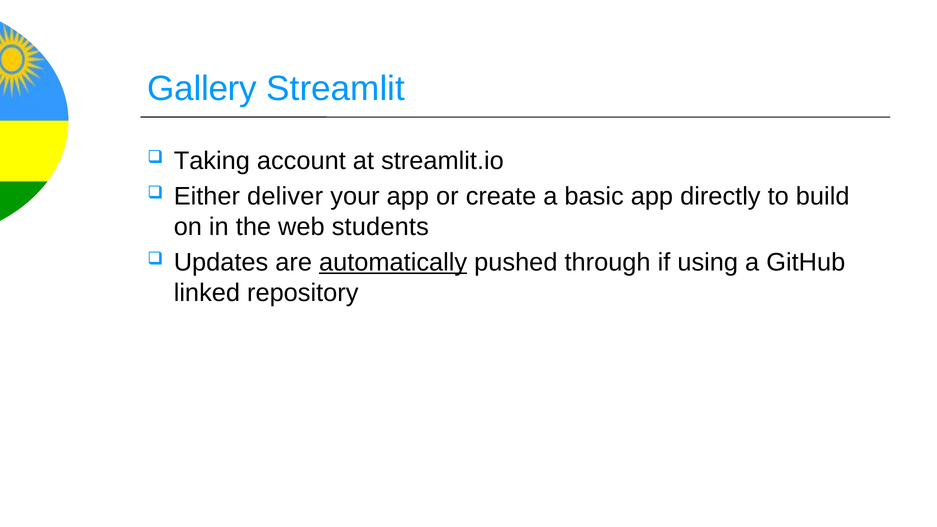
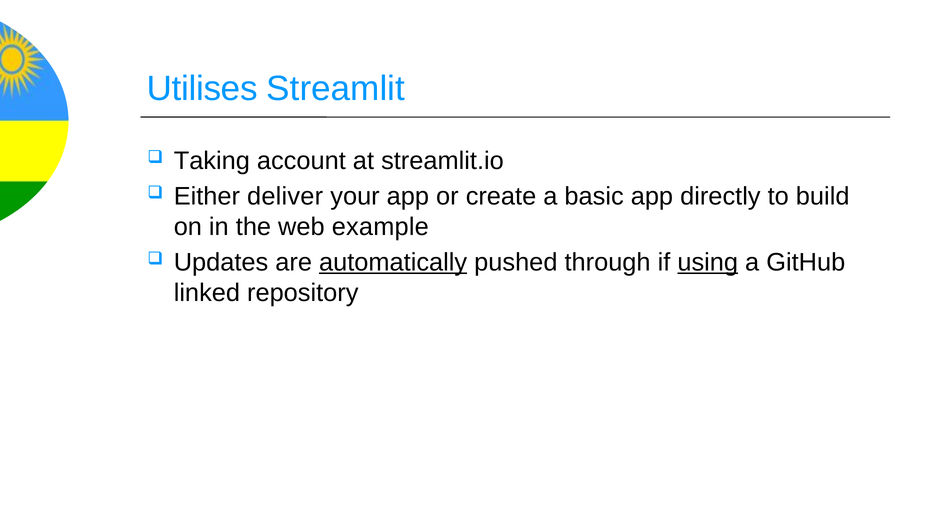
Gallery: Gallery -> Utilises (202, 89)
students: students -> example (380, 227)
using underline: none -> present (708, 262)
